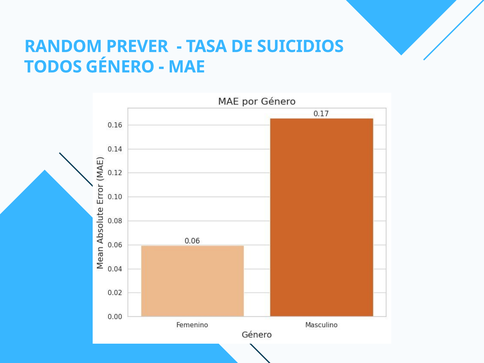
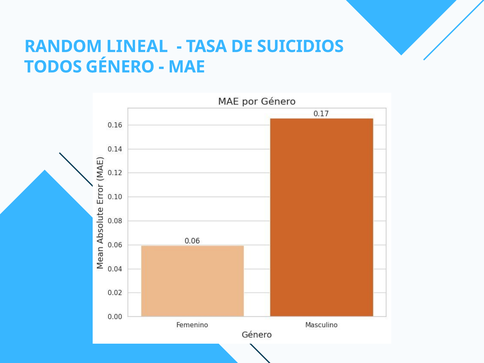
PREVER: PREVER -> LINEAL (137, 46)
